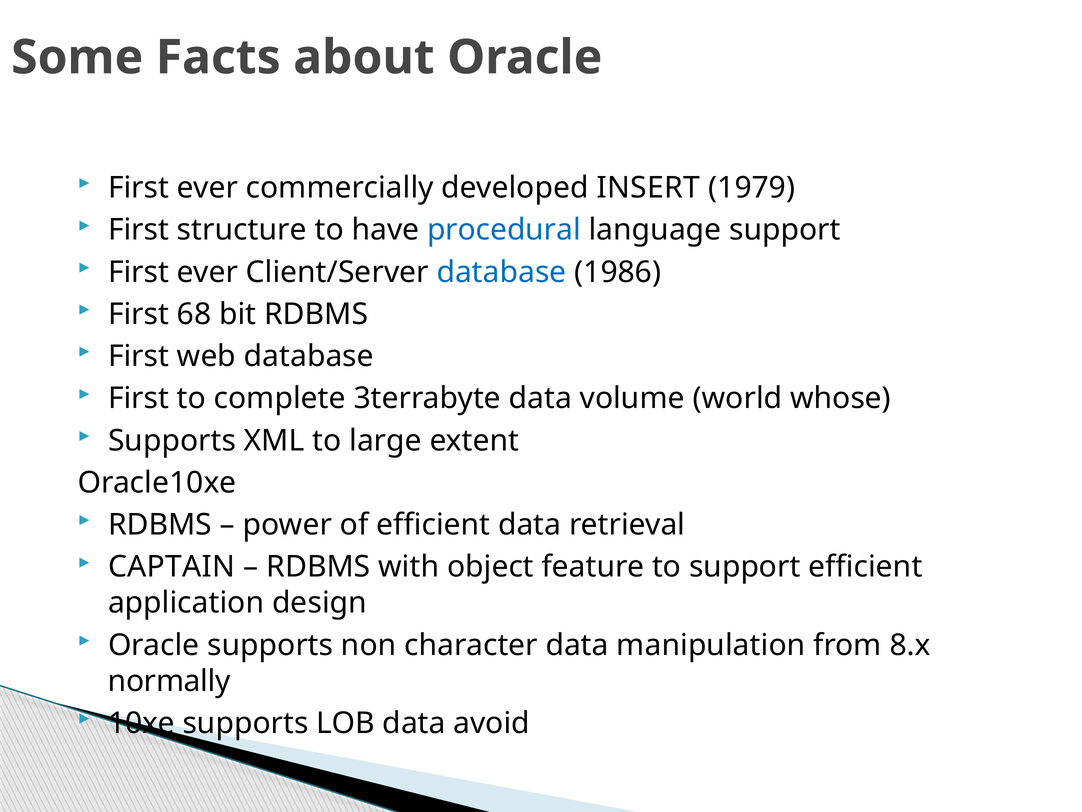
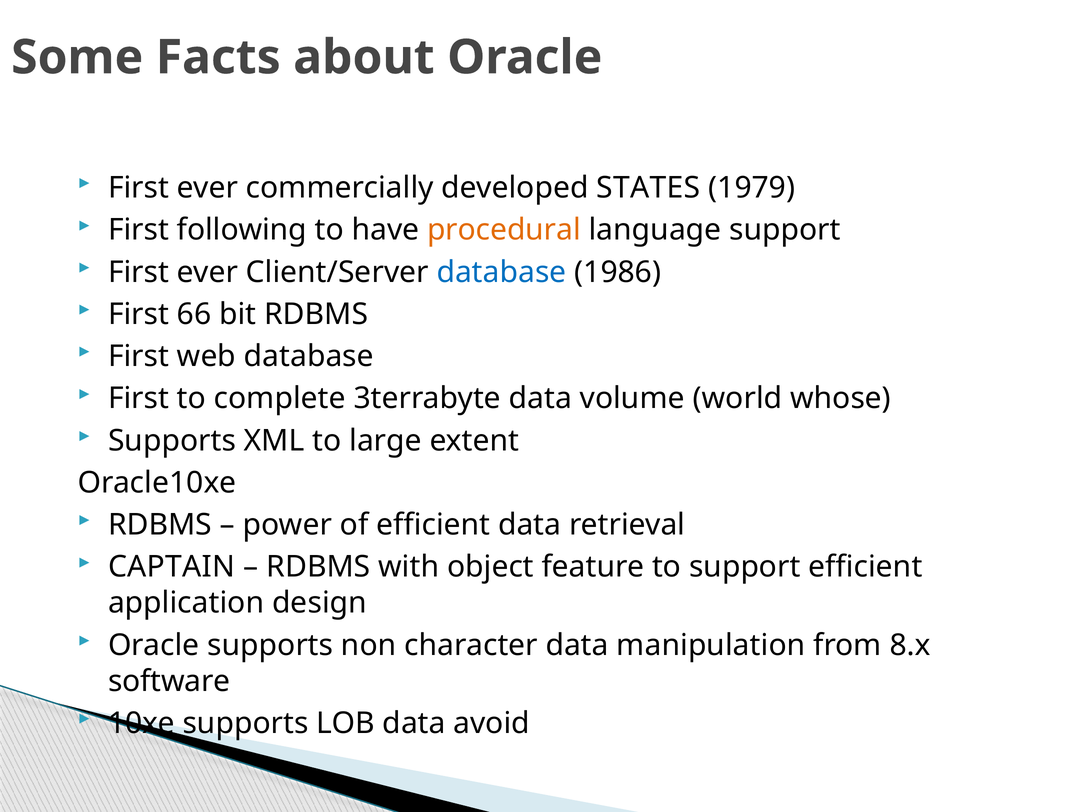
INSERT: INSERT -> STATES (648, 188)
structure: structure -> following (242, 230)
procedural colour: blue -> orange (504, 230)
68: 68 -> 66 (194, 314)
normally: normally -> software (169, 681)
